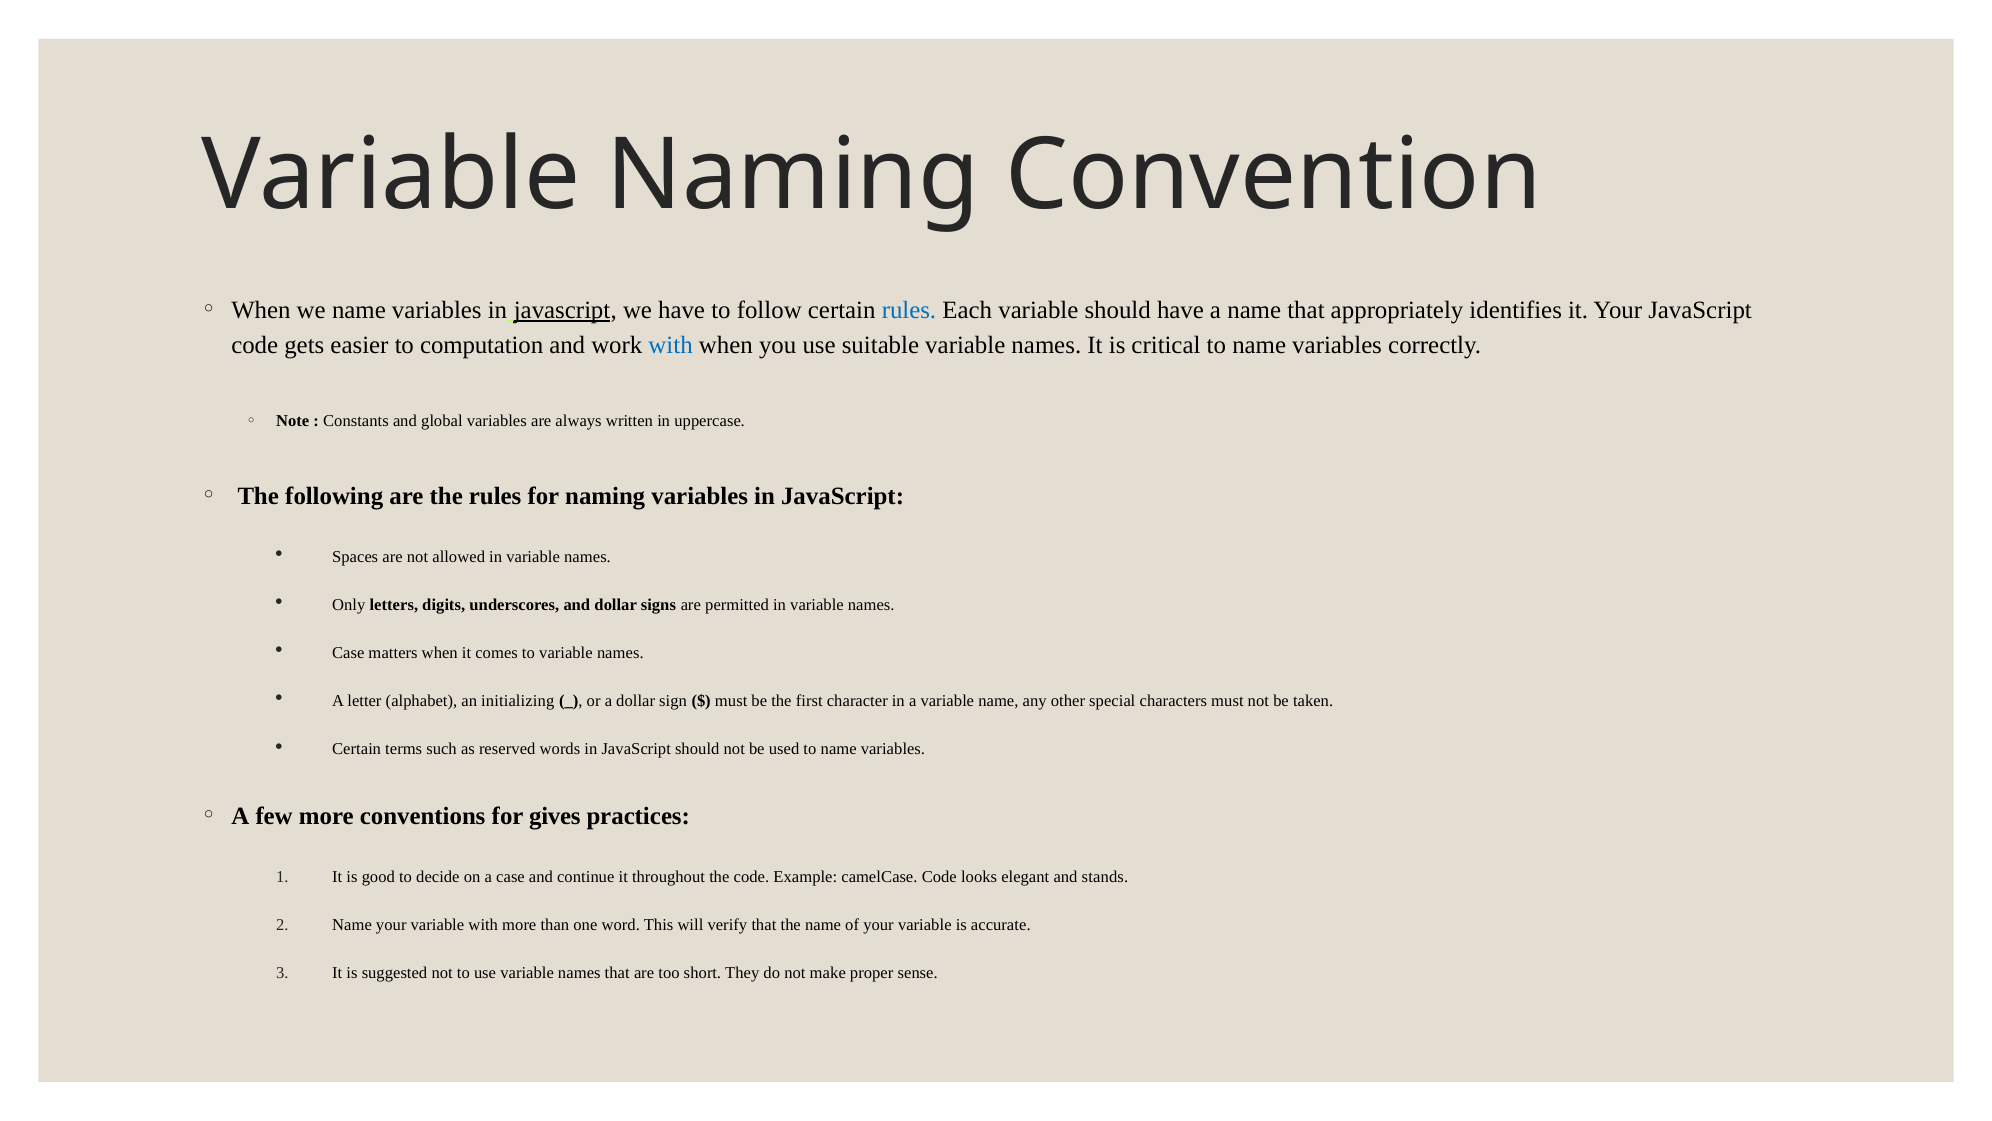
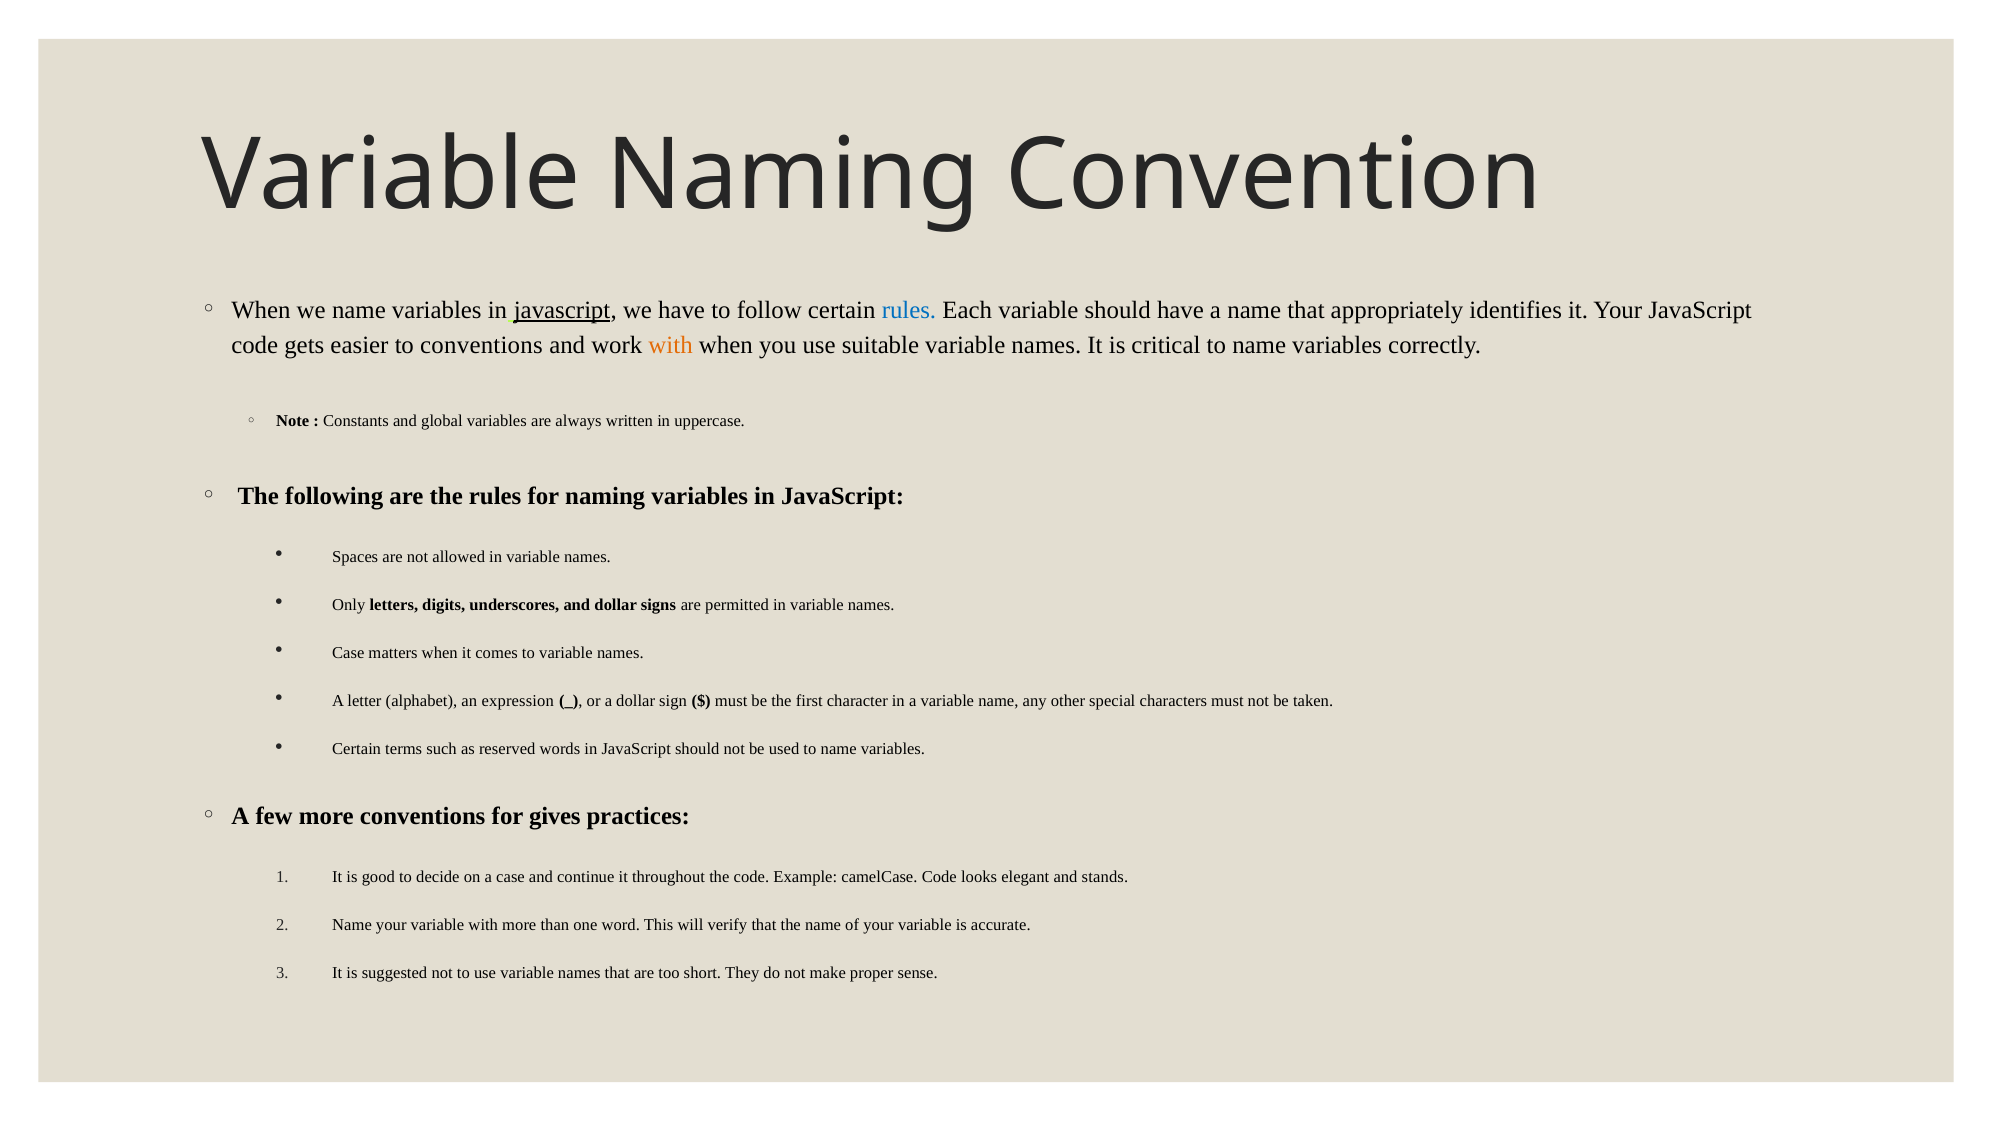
to computation: computation -> conventions (481, 346)
with colour: blue -> orange (671, 346)
initializing: initializing -> expression (518, 701)
